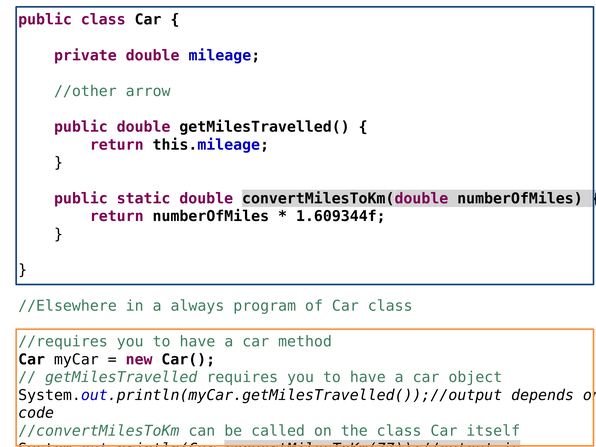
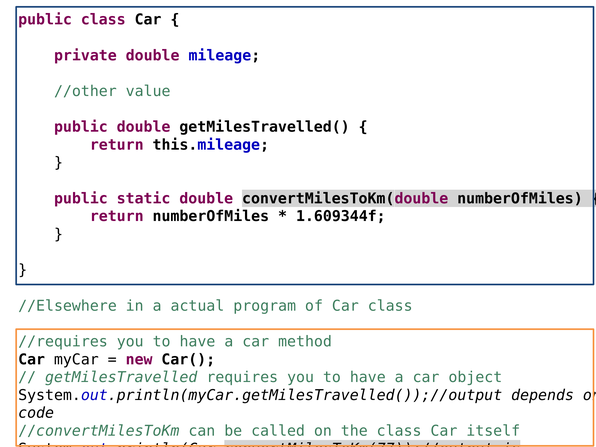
arrow: arrow -> value (148, 91)
always: always -> actual (197, 306)
